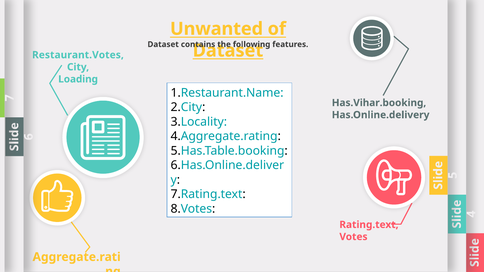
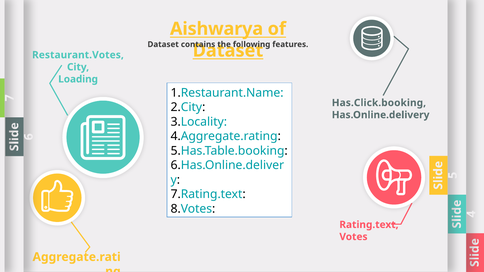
Unwanted: Unwanted -> Aishwarya (217, 29)
Has.Vihar.booking: Has.Vihar.booking -> Has.Click.booking (379, 103)
